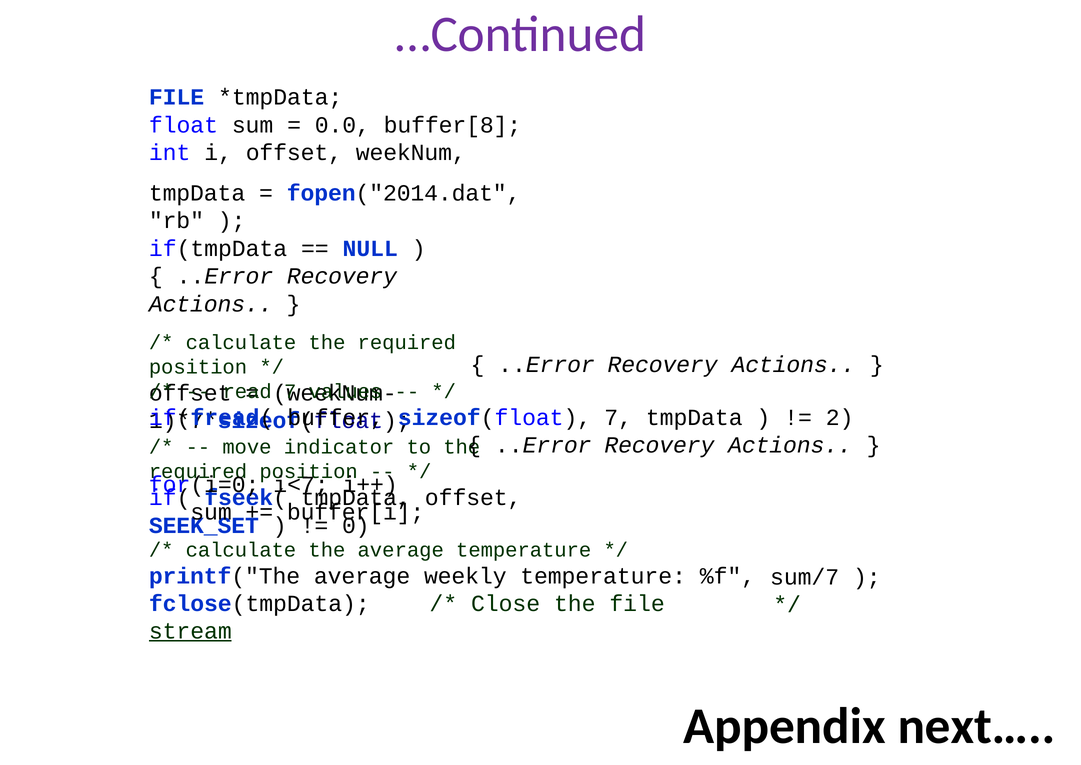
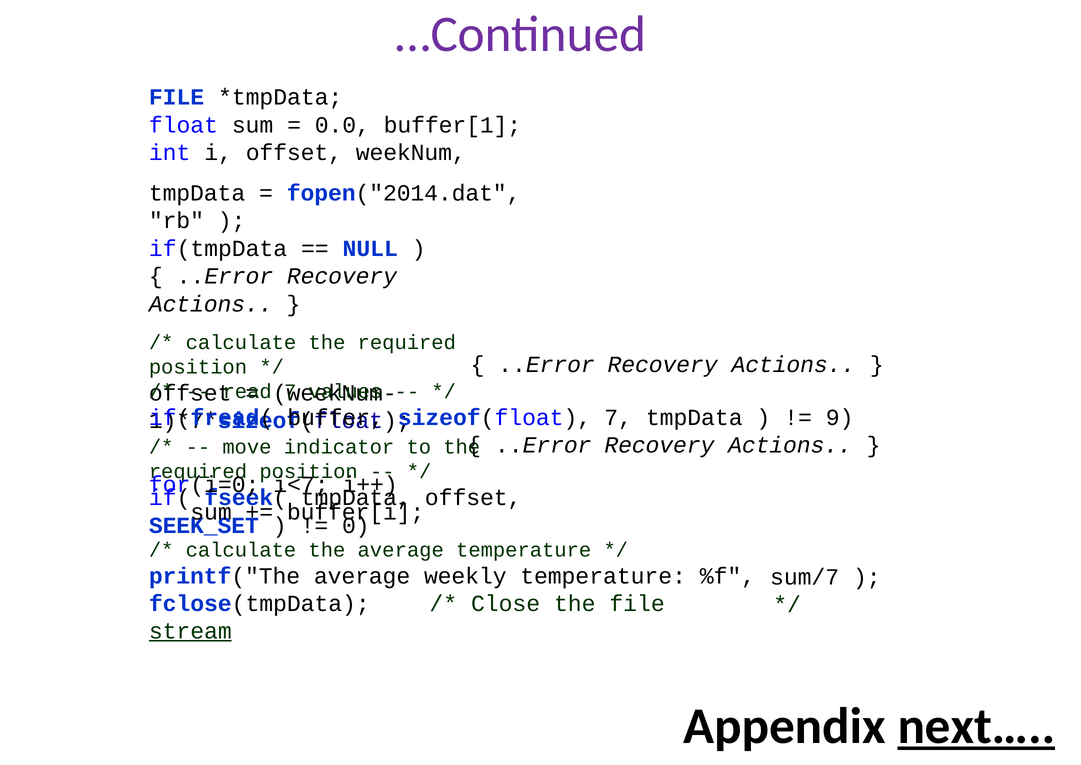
buffer[8: buffer[8 -> buffer[1 (452, 125)
2: 2 -> 9 (840, 417)
next… underline: none -> present (976, 726)
